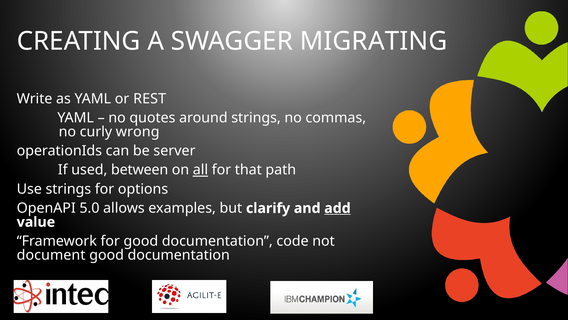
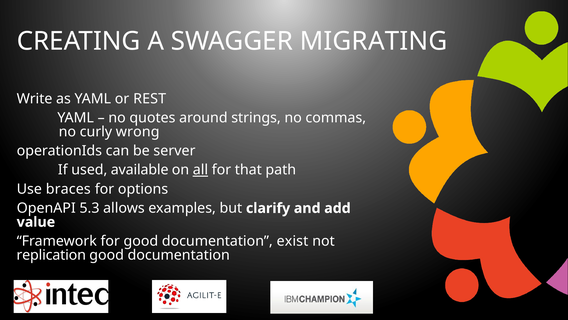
between: between -> available (140, 170)
Use strings: strings -> braces (68, 189)
5.0: 5.0 -> 5.3 (89, 208)
add underline: present -> none (337, 208)
code: code -> exist (292, 241)
document: document -> replication (51, 255)
